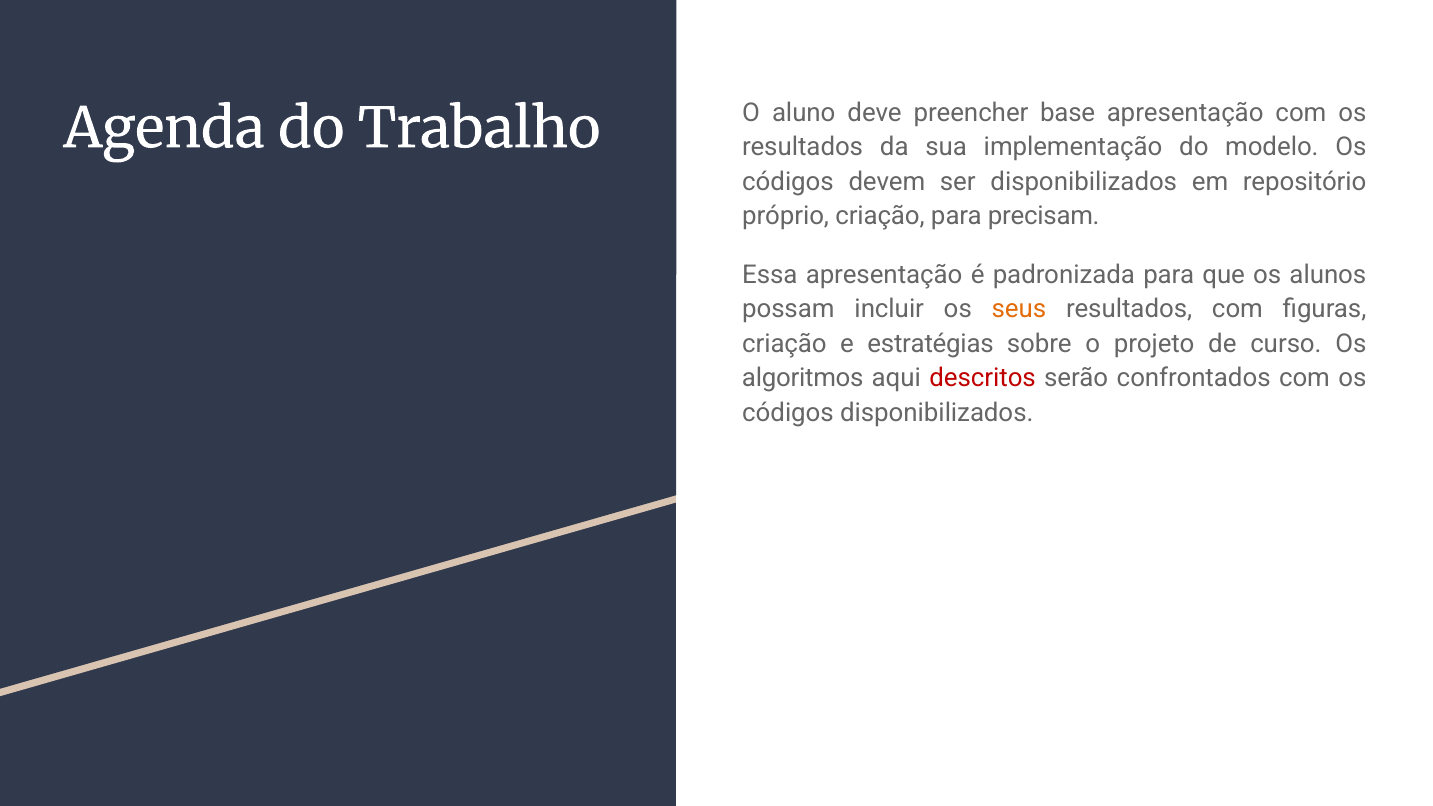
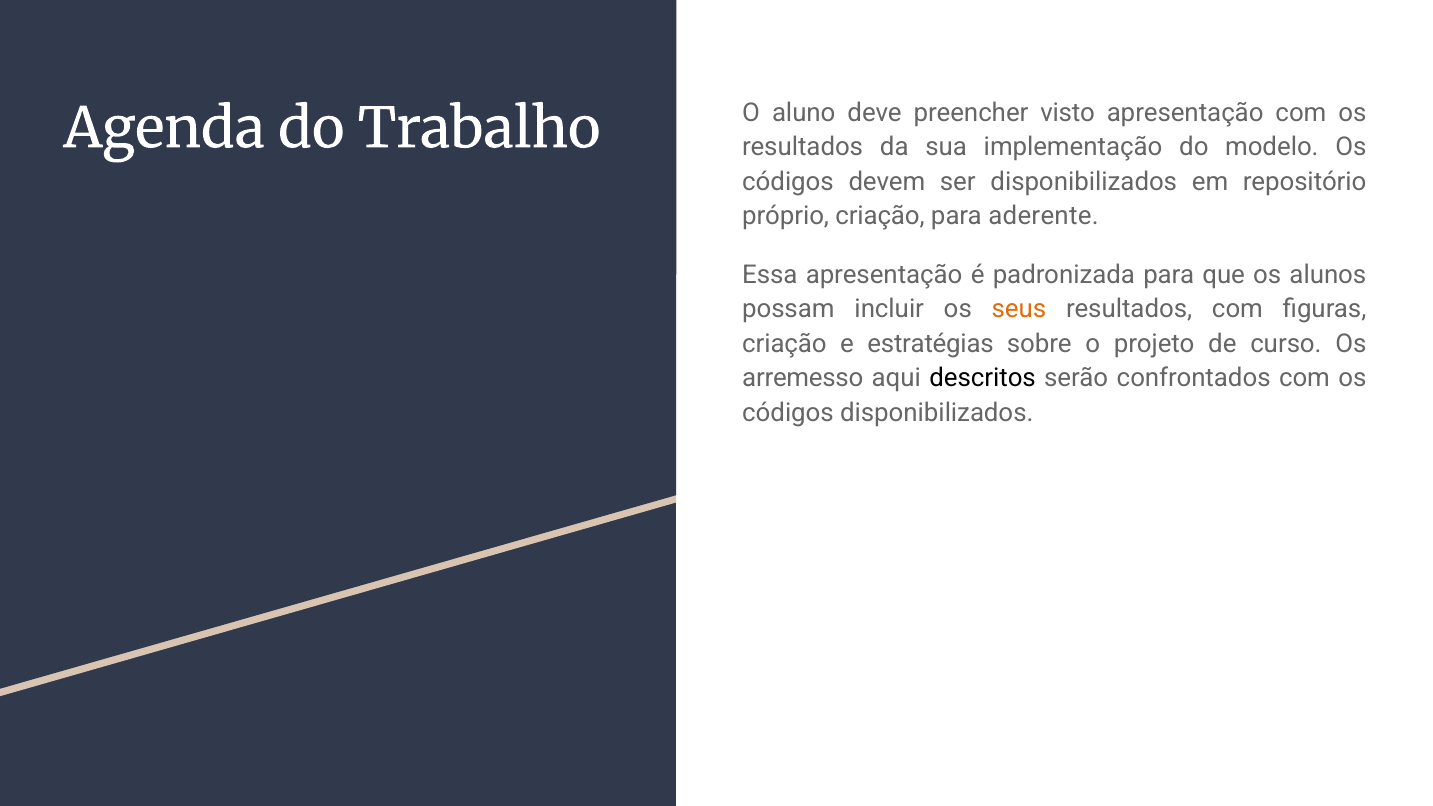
base: base -> visto (1068, 113)
precisam: precisam -> aderente (1043, 216)
algoritmos: algoritmos -> arremesso (803, 378)
descritos colour: red -> black (983, 378)
